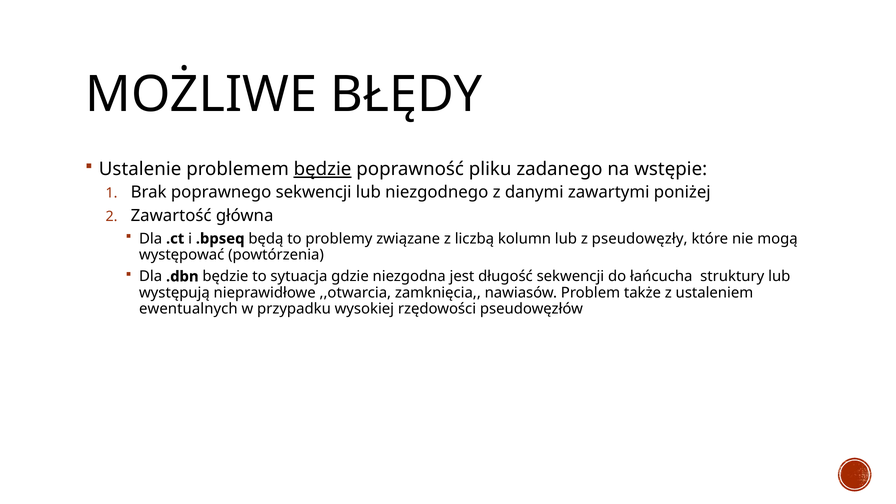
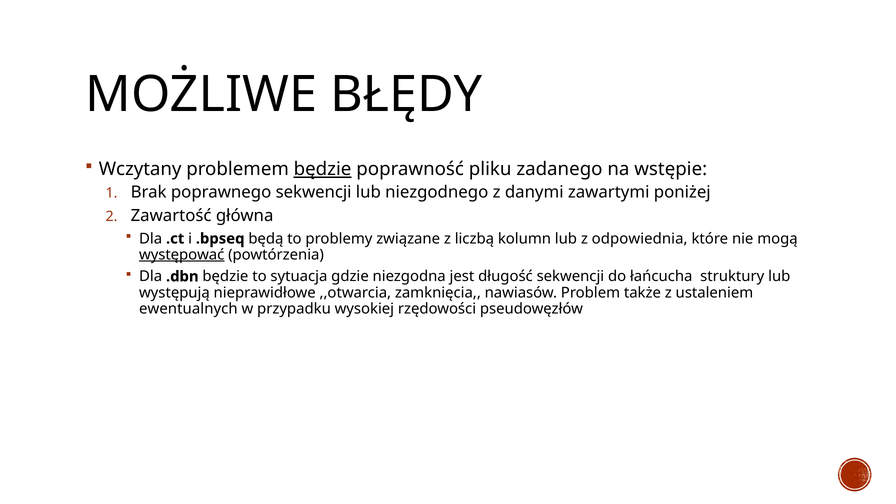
Ustalenie: Ustalenie -> Wczytany (140, 169)
pseudowęzły: pseudowęzły -> odpowiednia (640, 239)
występować underline: none -> present (182, 255)
